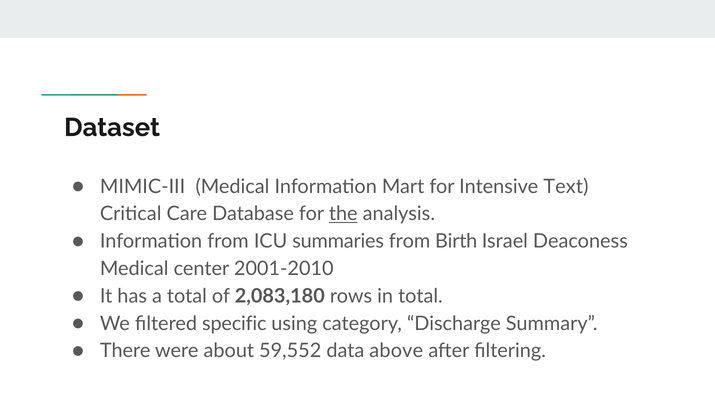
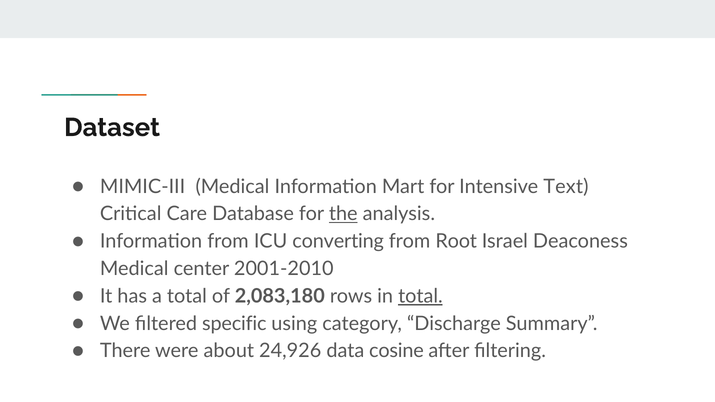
summaries: summaries -> converting (338, 241)
Birth: Birth -> Root (456, 241)
total underline: none -> present (420, 296)
59,552: 59,552 -> 24,926 (290, 351)
above: above -> cosine (396, 351)
